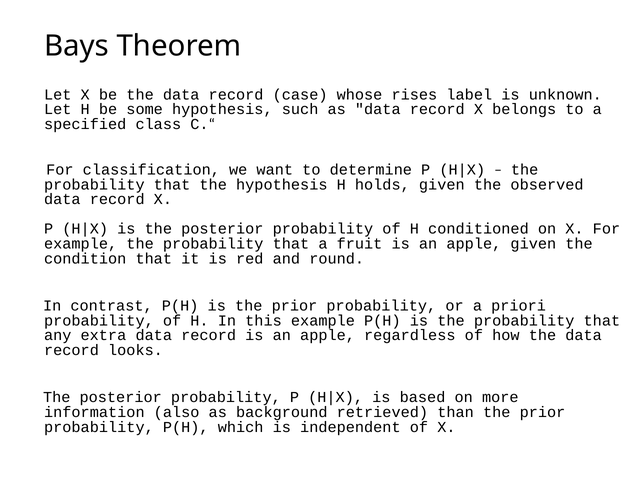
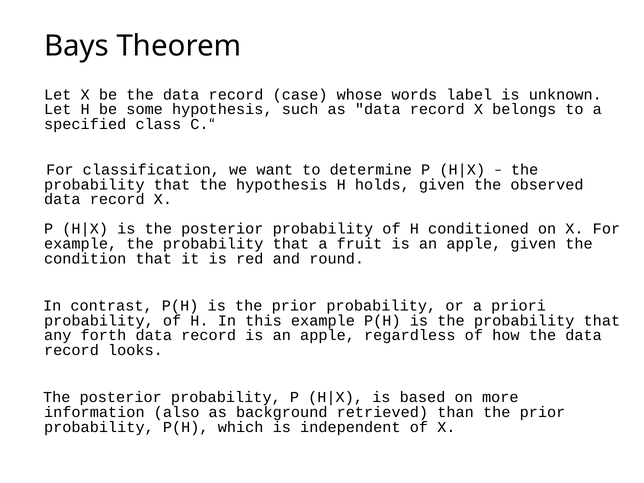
rises: rises -> words (414, 95)
extra: extra -> forth (103, 335)
